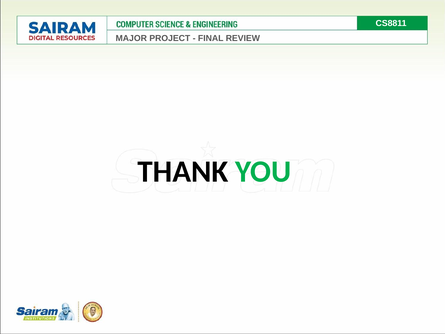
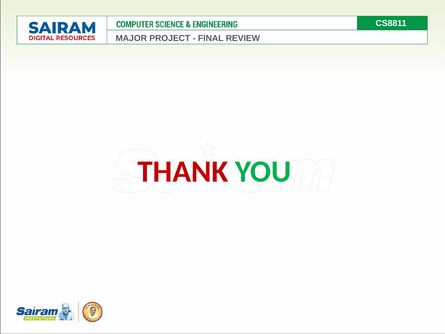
THANK colour: black -> red (183, 171)
